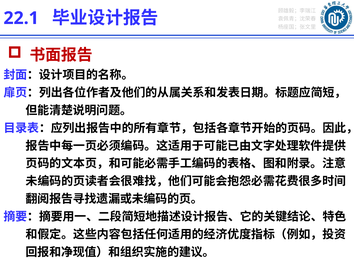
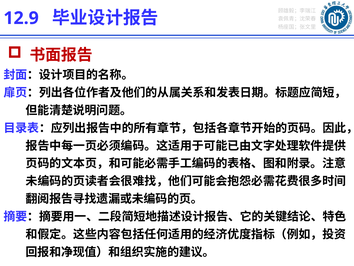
22.1: 22.1 -> 12.9 (21, 18)
